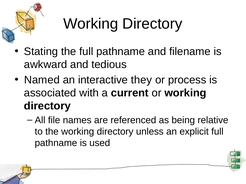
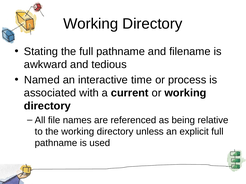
they: they -> time (141, 80)
